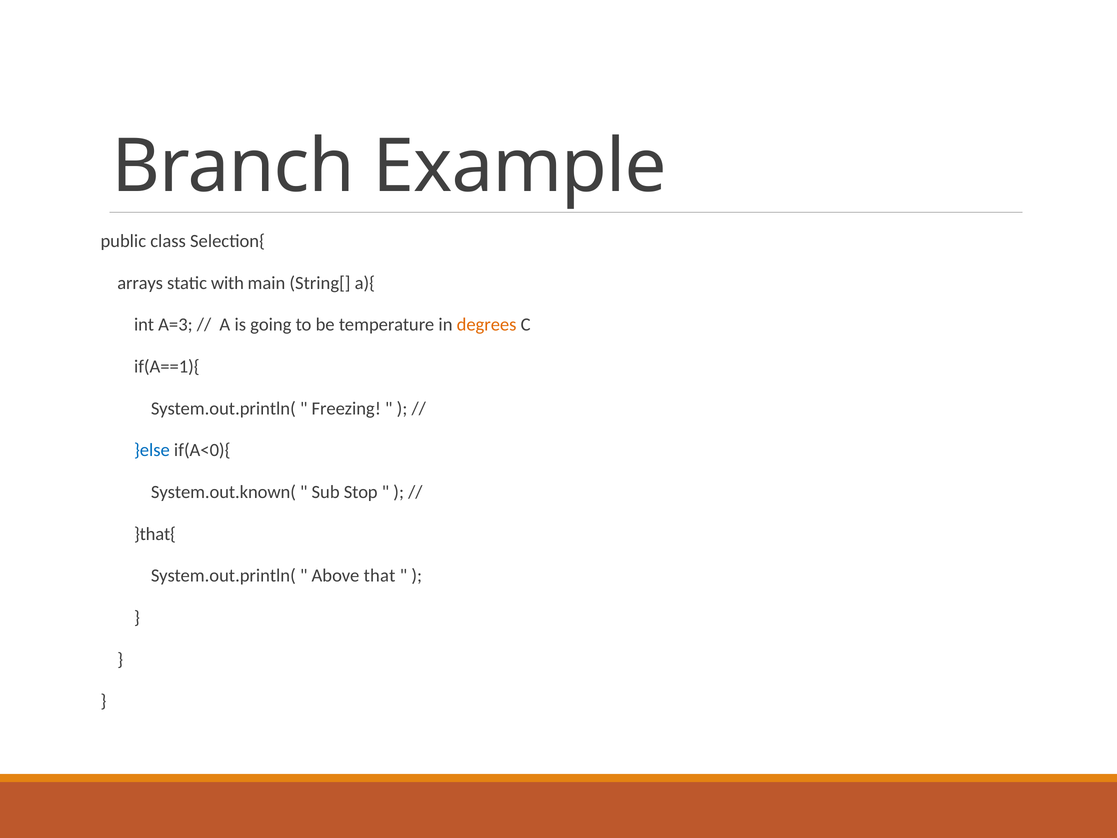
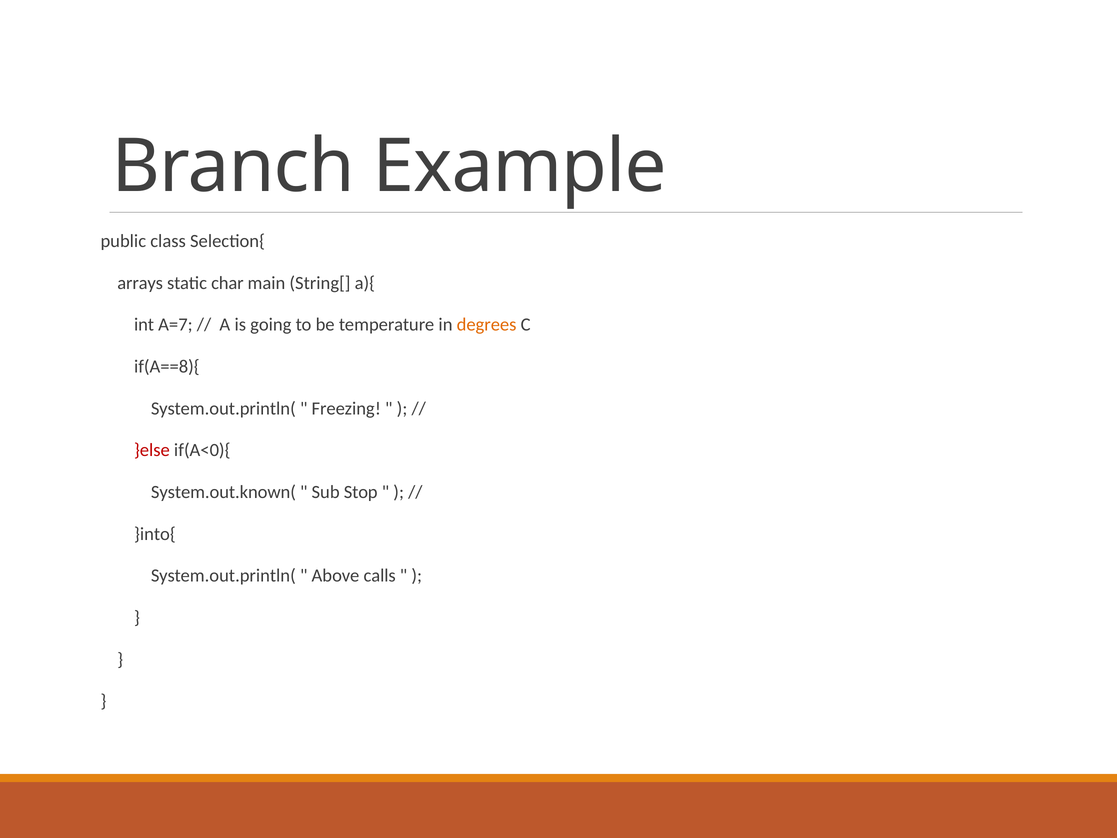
with: with -> char (227, 283)
A=3: A=3 -> A=7 (175, 325)
if(A==1){: if(A==1){ -> if(A==8){ (167, 366)
}else colour: blue -> red (152, 450)
}that{: }that{ -> }into{ (155, 534)
that: that -> calls (380, 576)
